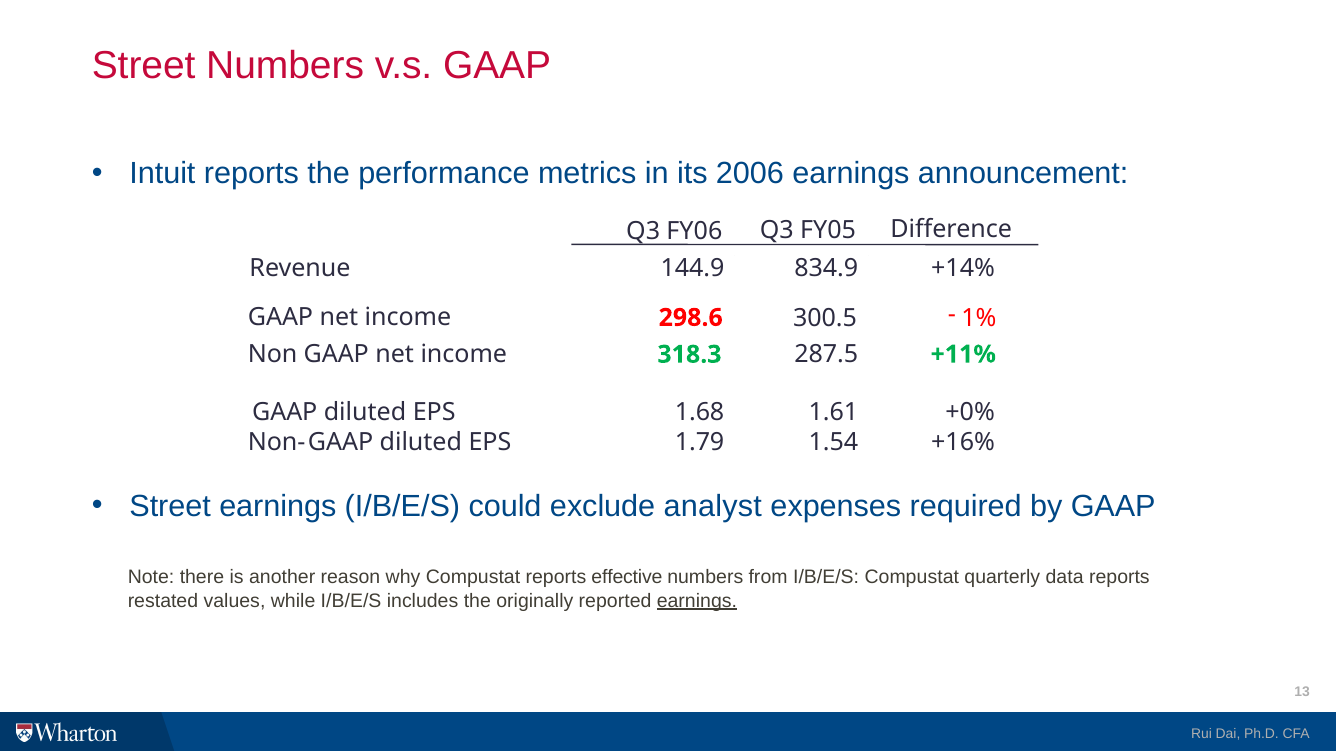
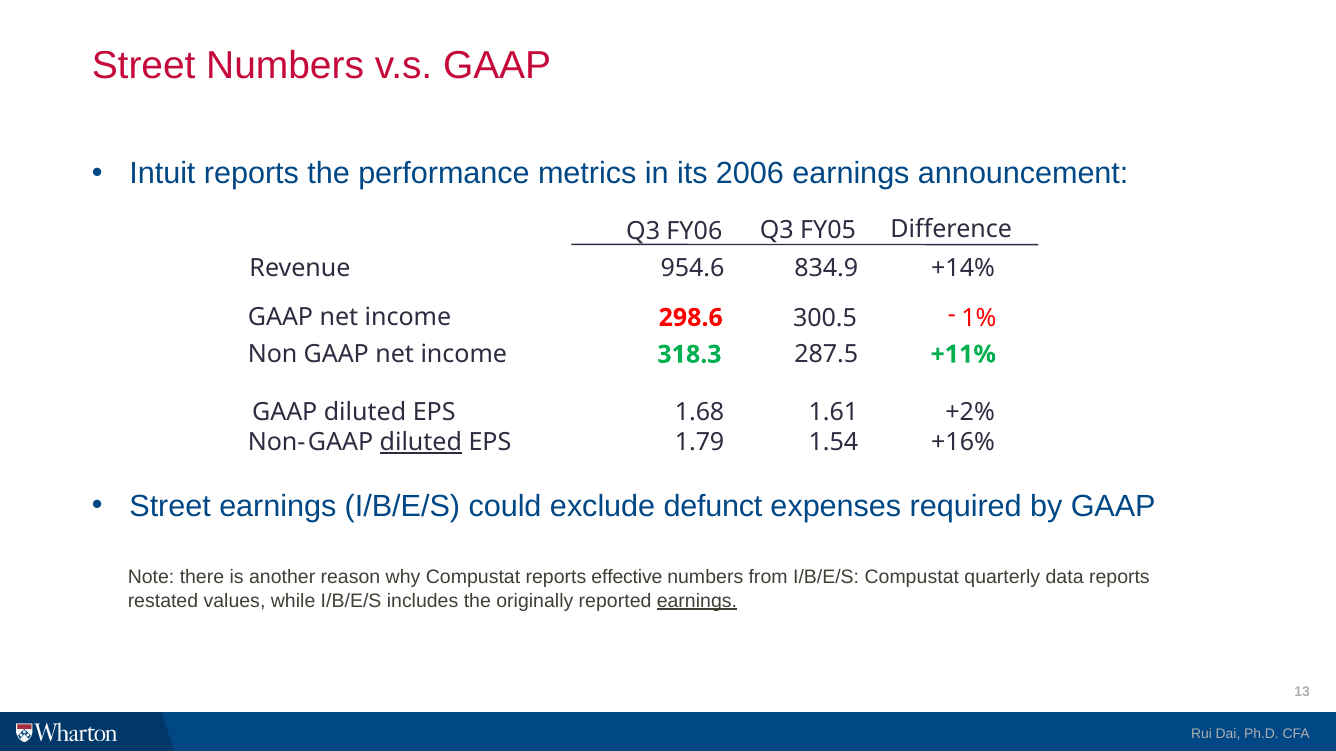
144.9: 144.9 -> 954.6 (693, 268)
+0%: +0% -> +2% (970, 413)
diluted underline: none -> present (421, 442)
analyst: analyst -> defunct (713, 506)
